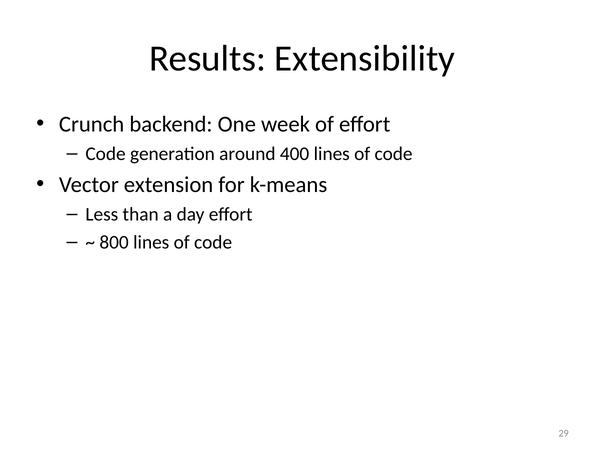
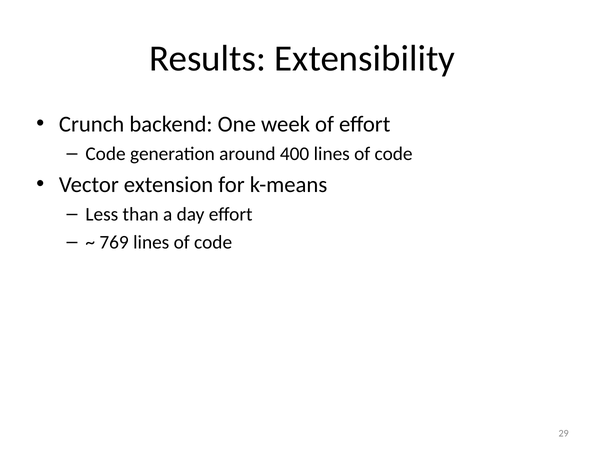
800: 800 -> 769 (114, 242)
